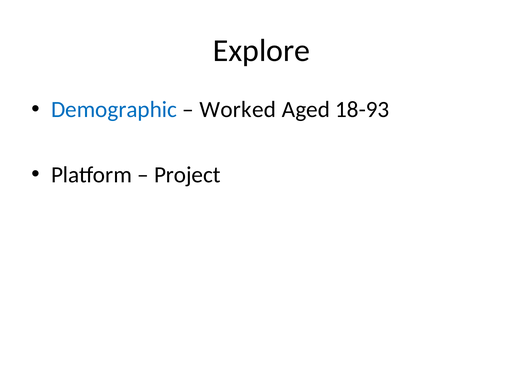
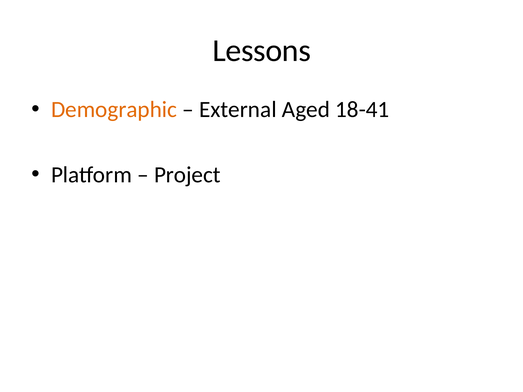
Explore: Explore -> Lessons (262, 51)
Demographic colour: blue -> orange (114, 110)
Worked: Worked -> External (238, 110)
18-93: 18-93 -> 18-41 (362, 110)
